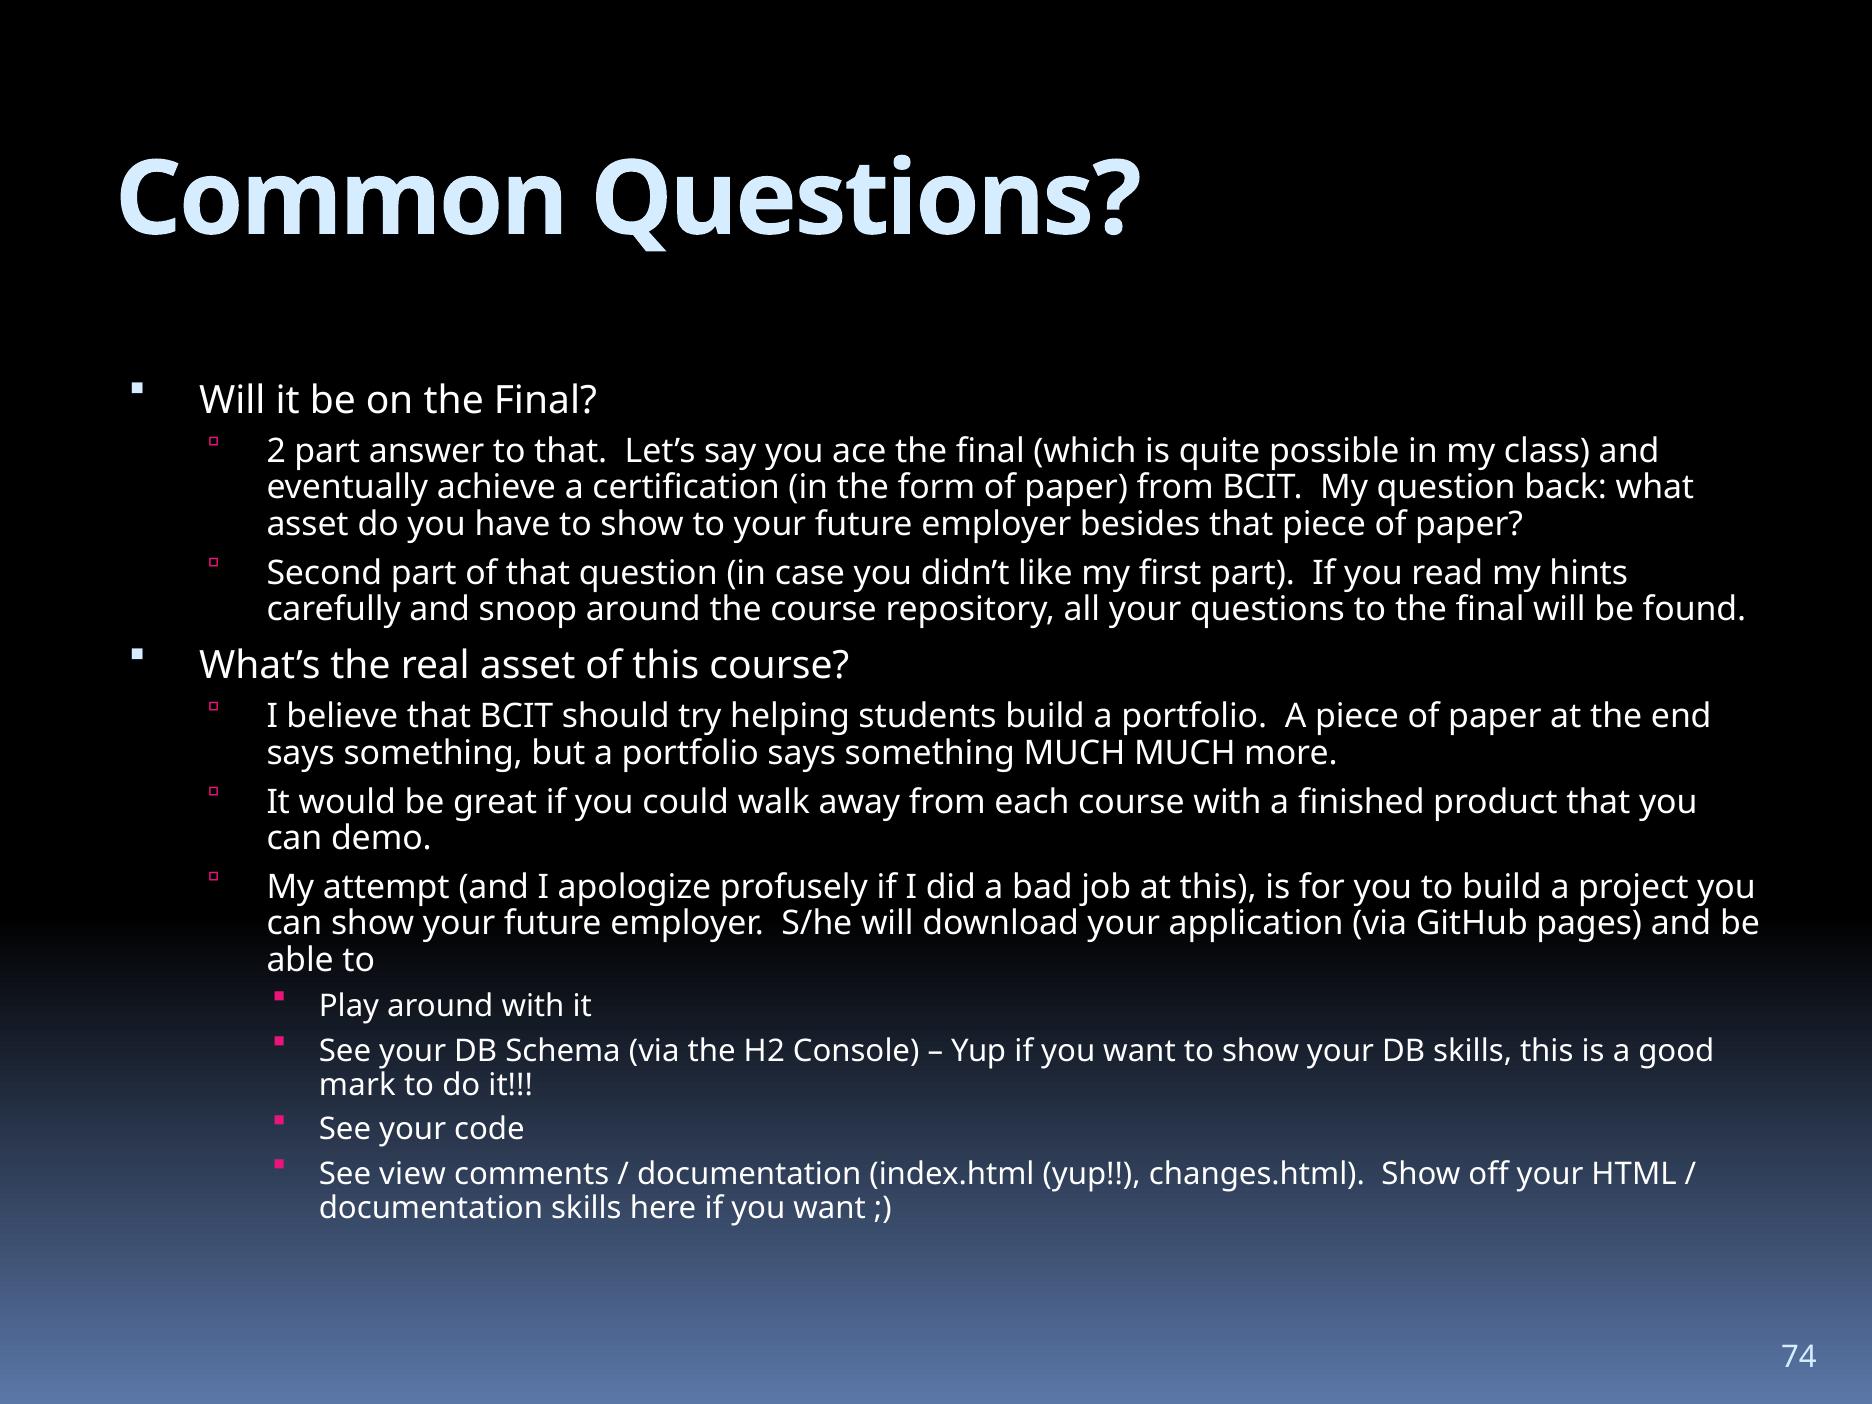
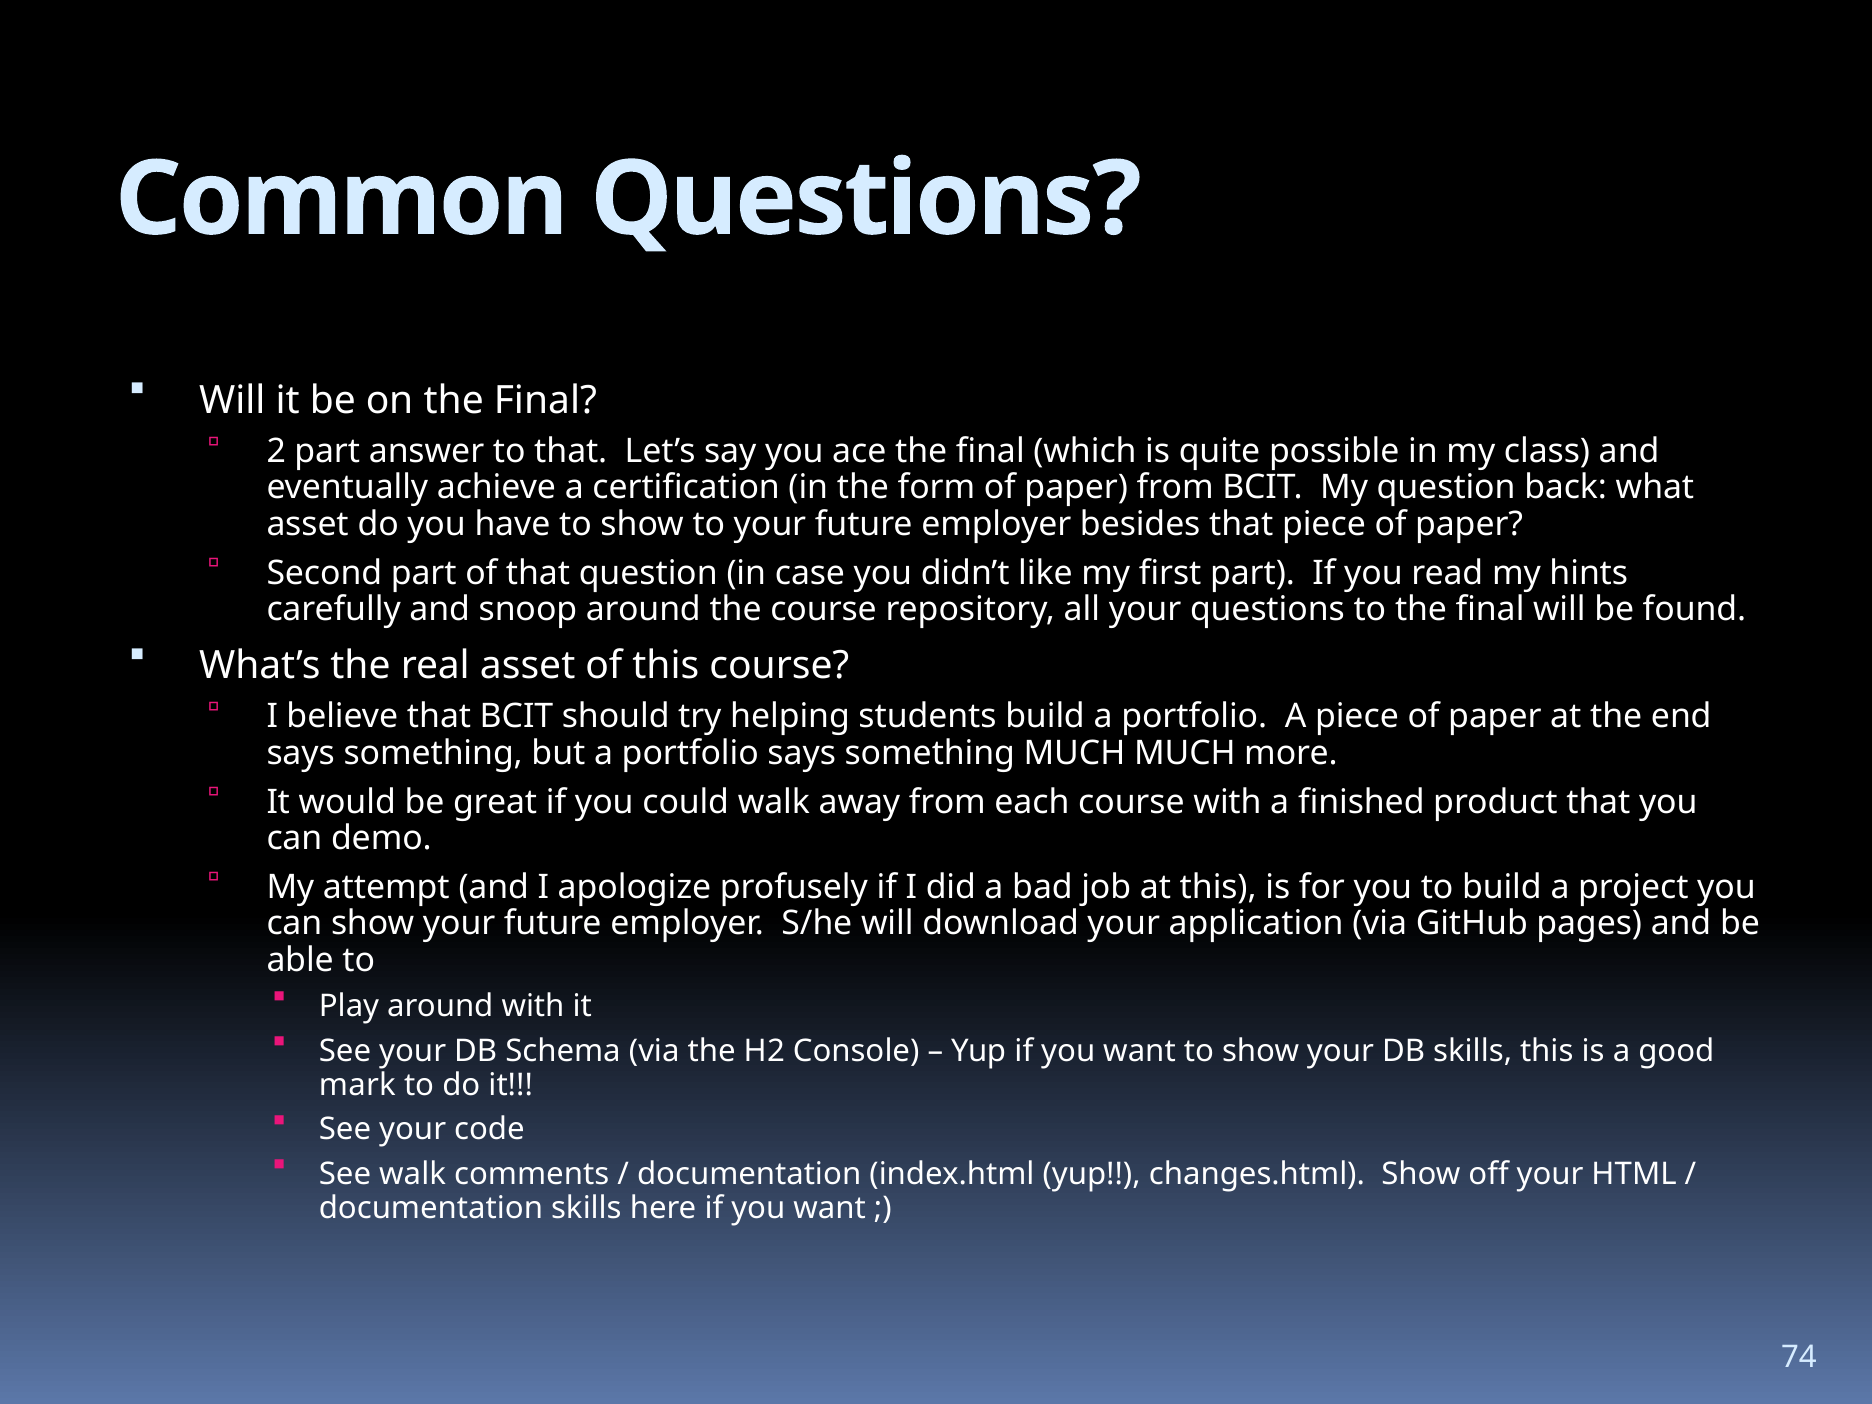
See view: view -> walk (413, 1175)
